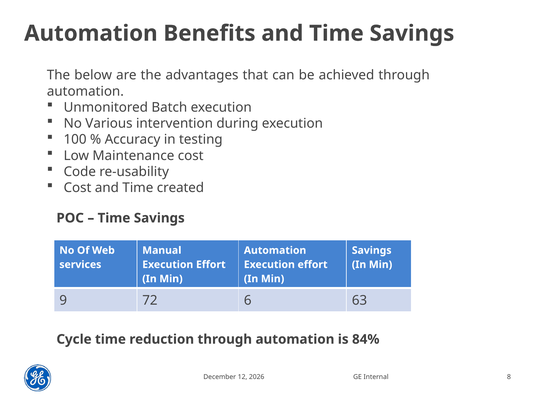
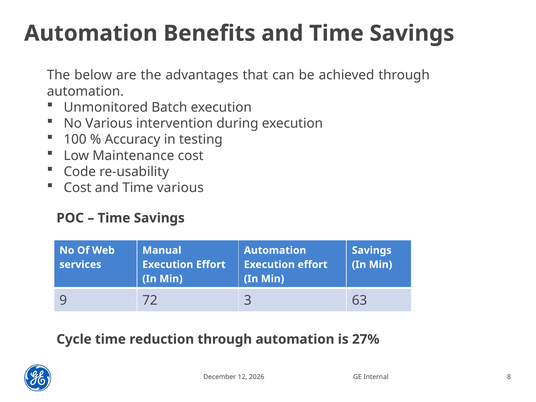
Time created: created -> various (180, 188)
6: 6 -> 3 (248, 301)
84%: 84% -> 27% (366, 339)
